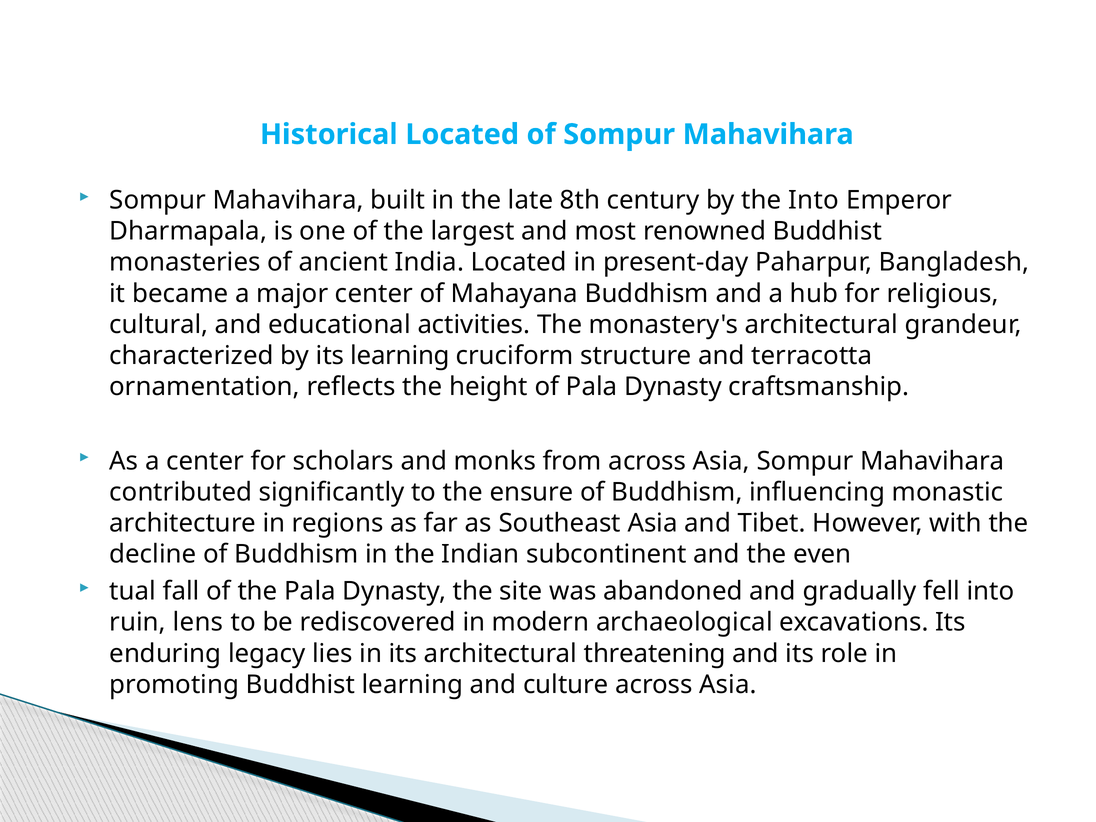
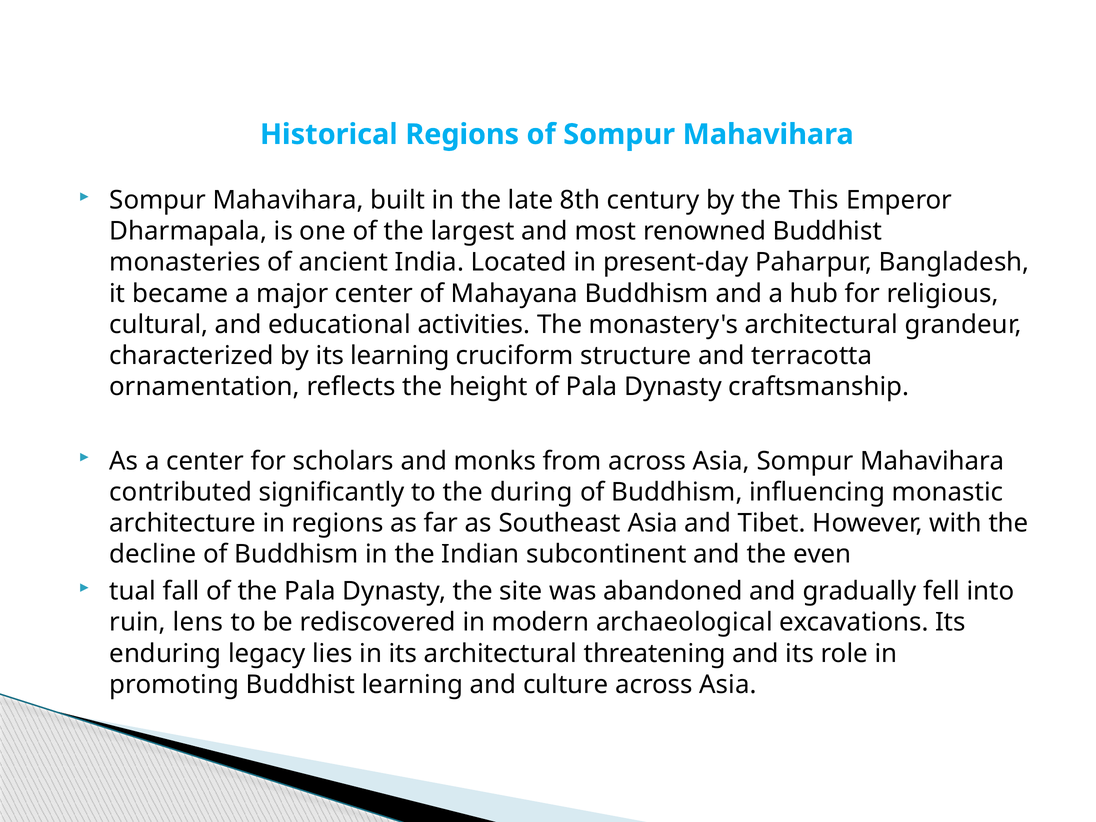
Historical Located: Located -> Regions (462, 134)
the Into: Into -> This (814, 200)
ensure: ensure -> during (531, 492)
